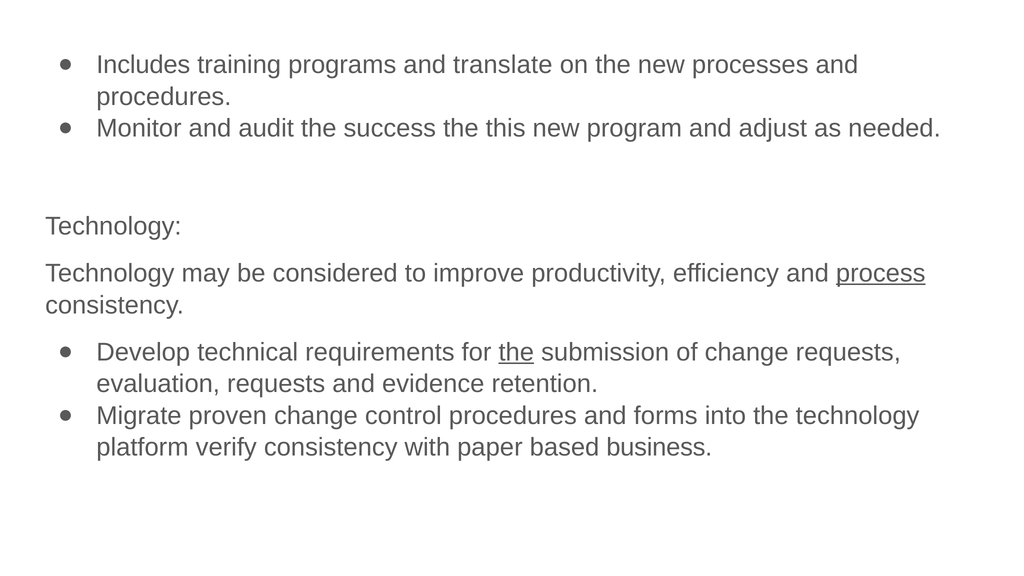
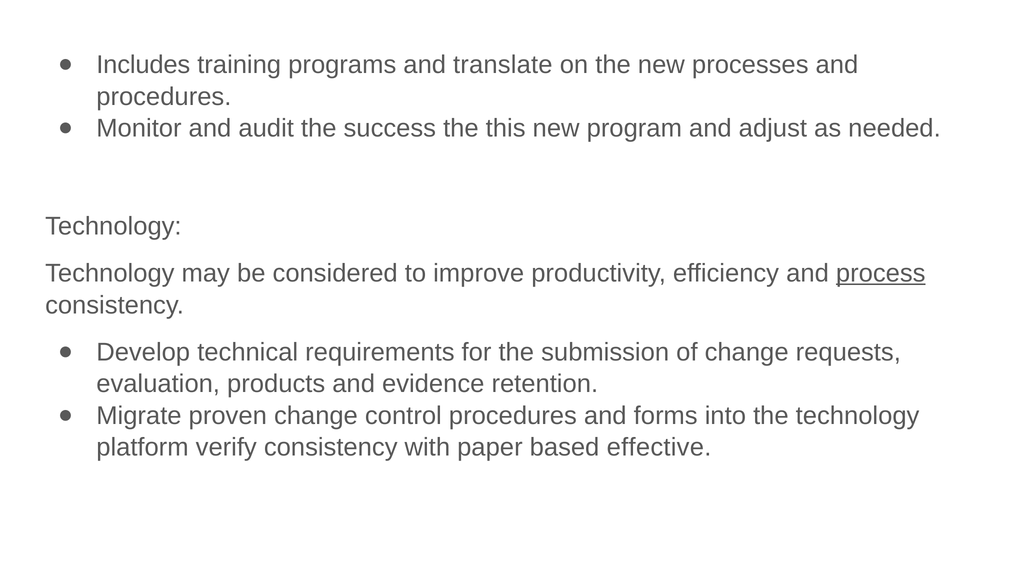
the underline: present -> none (516, 352)
evaluation requests: requests -> products (276, 384)
business: business -> effective (659, 448)
